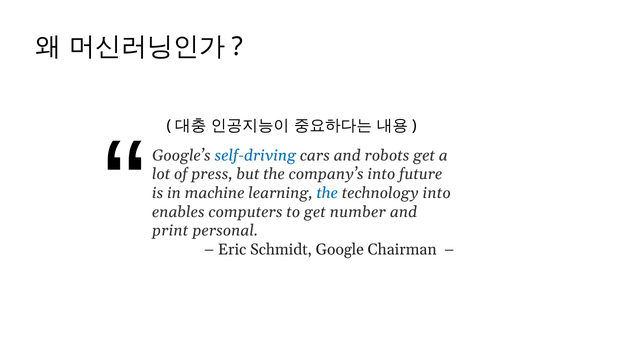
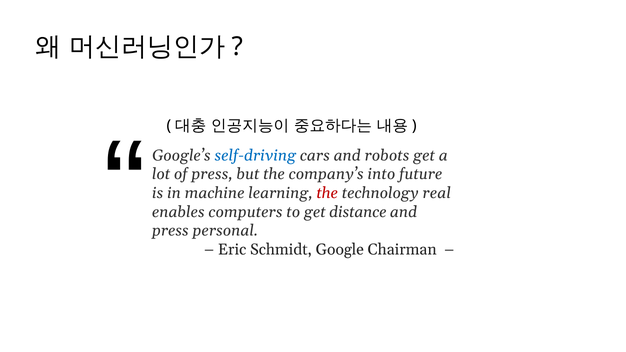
the colour: blue -> red (327, 193)
technology into: into -> real (437, 193)
number: number -> distance (358, 212)
print: print -> press (170, 231)
